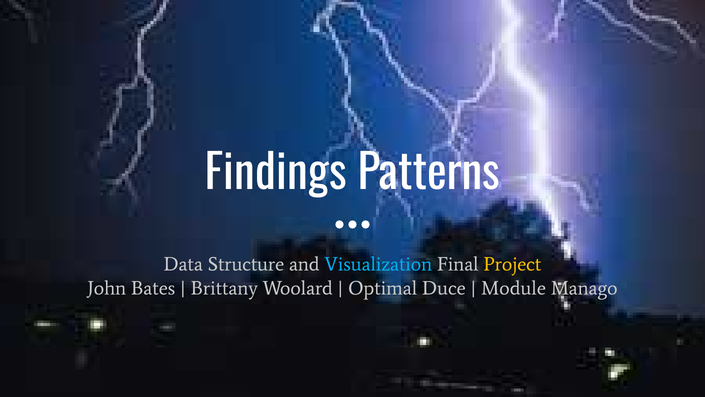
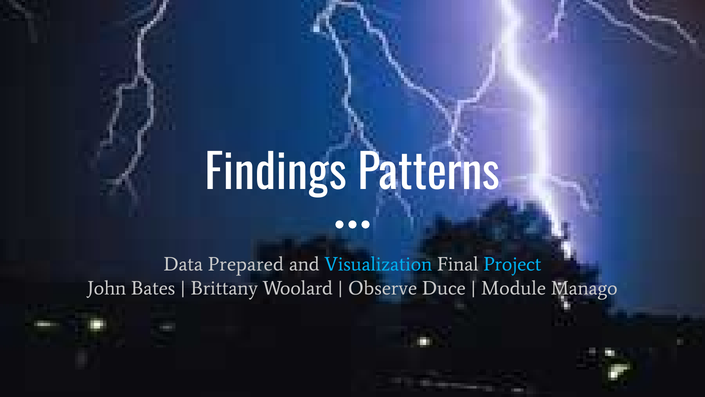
Structure: Structure -> Prepared (246, 264)
Project colour: yellow -> light blue (512, 264)
Optimal: Optimal -> Observe (383, 288)
